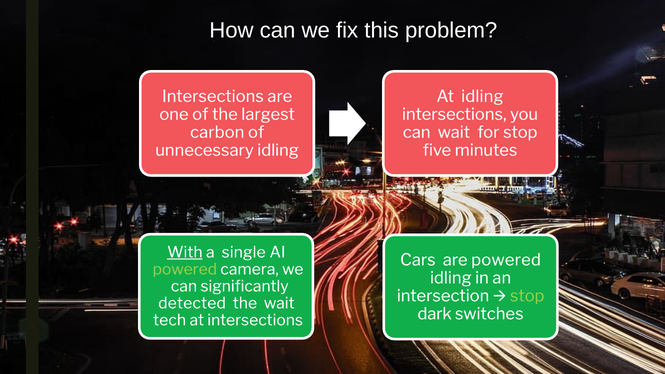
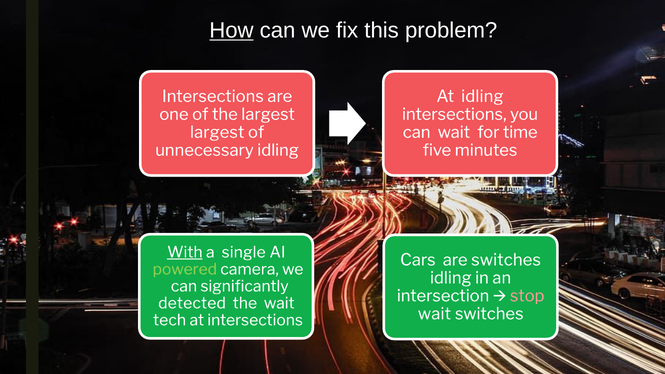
How underline: none -> present (231, 30)
carbon: carbon -> largest (217, 132)
for stop: stop -> time (520, 132)
are powered: powered -> switches (506, 260)
stop colour: light green -> pink (527, 296)
dark: dark -> wait (434, 314)
